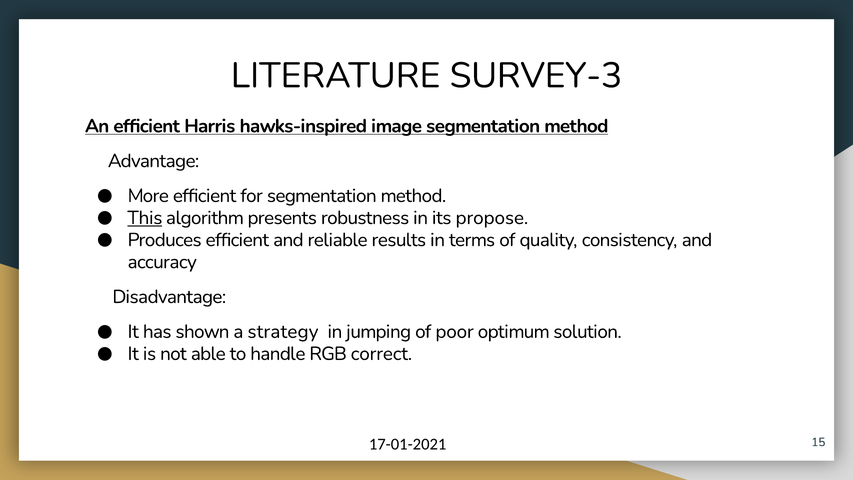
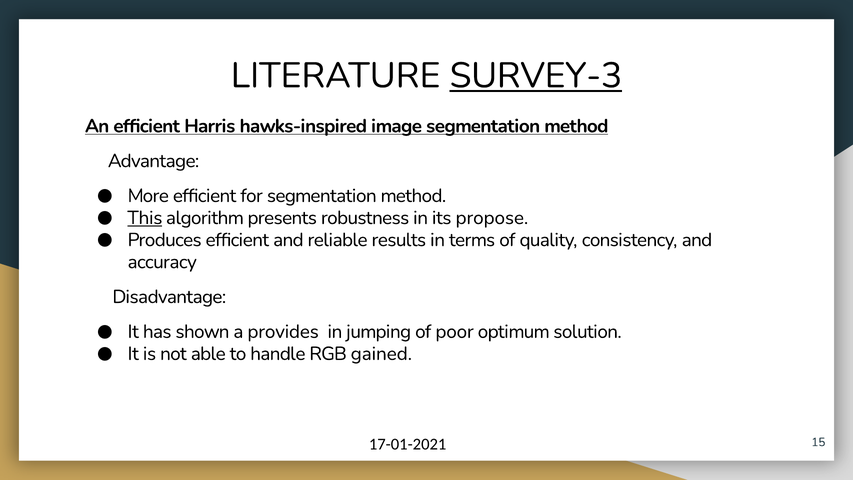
SURVEY-3 underline: none -> present (536, 75)
strategy: strategy -> provides (283, 331)
correct: correct -> gained (381, 354)
